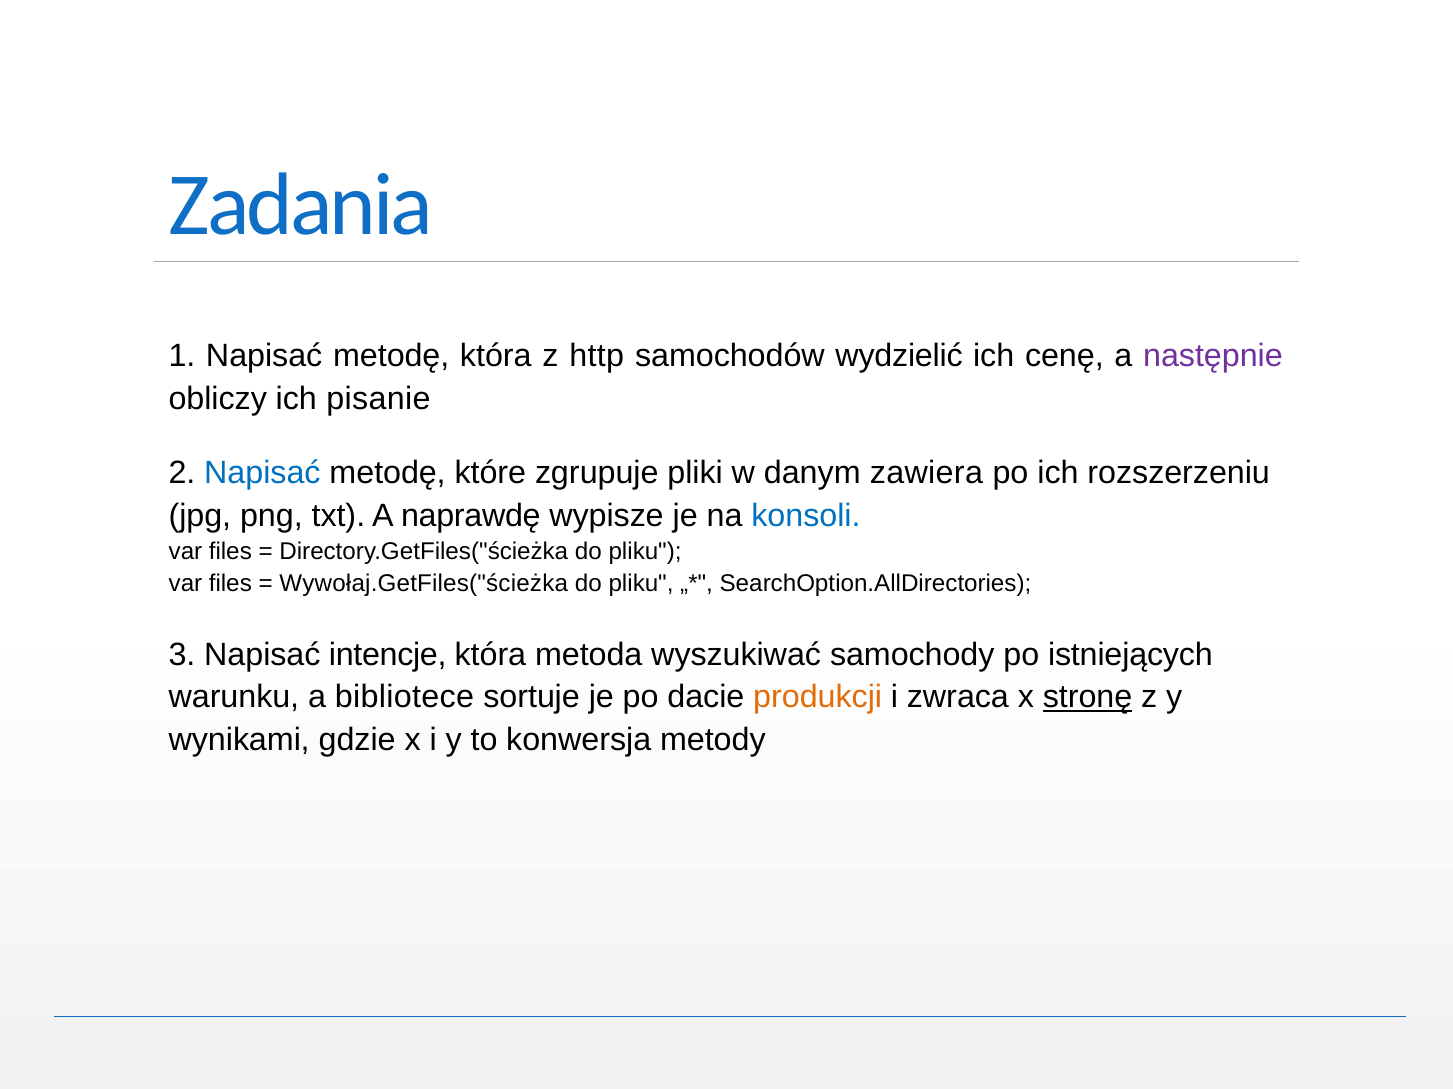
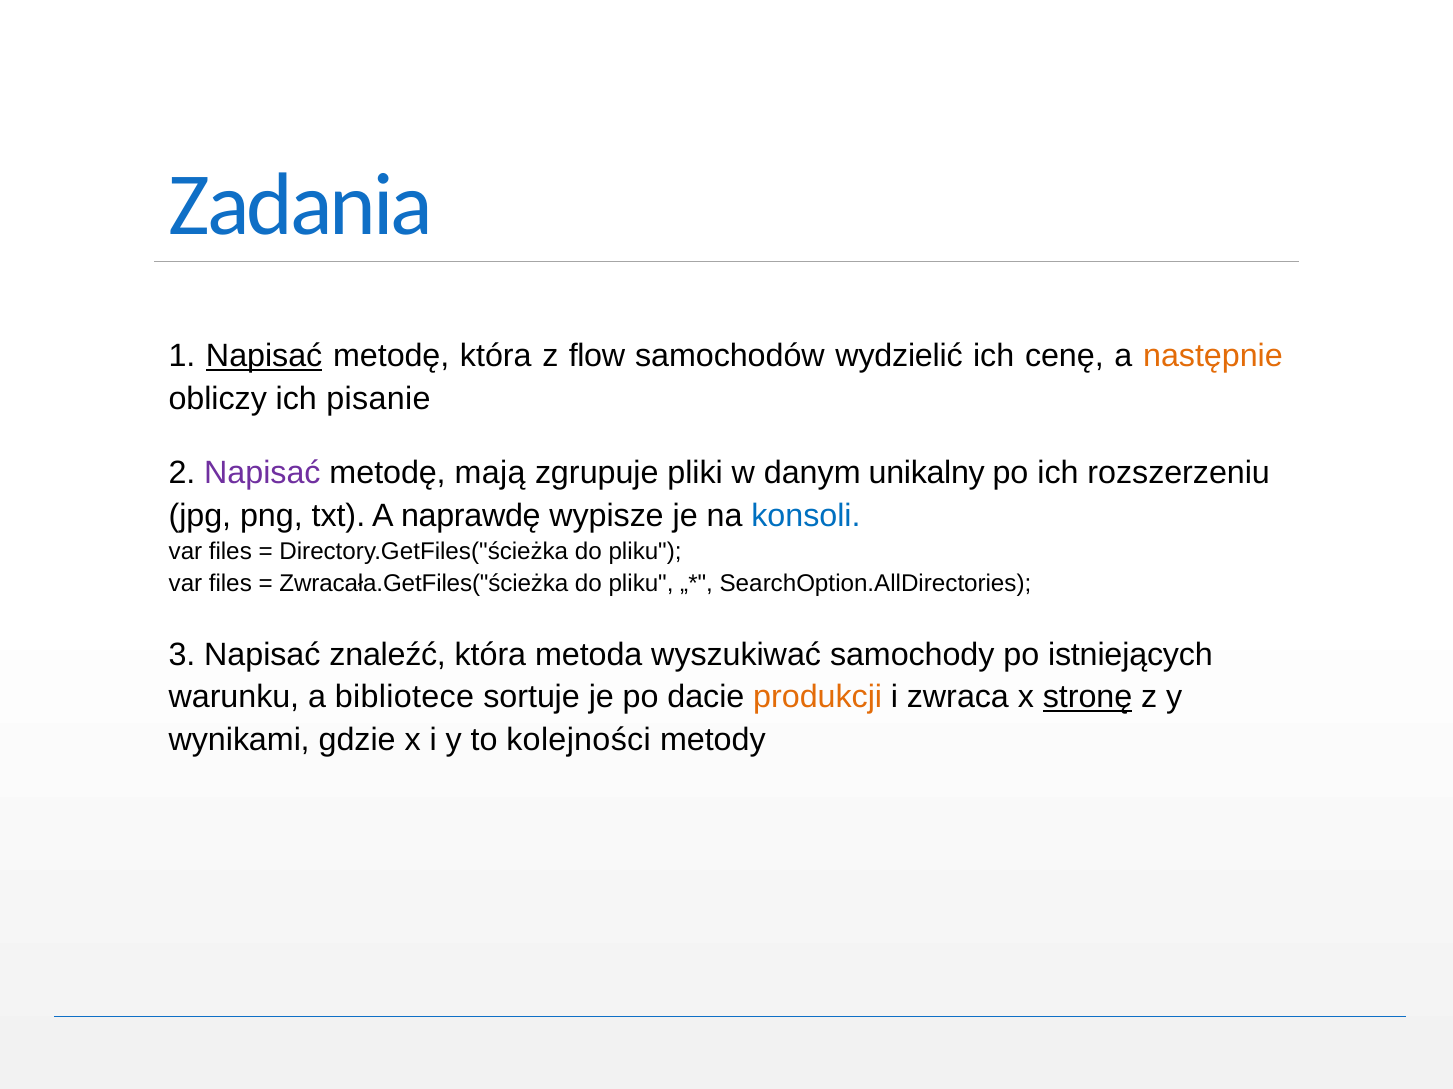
Napisać underline: none -> present (264, 356)
http: http -> flow (597, 356)
następnie colour: purple -> orange (1213, 356)
Napisać colour: blue -> purple (262, 474)
które: które -> mają (490, 474)
zawiera: zawiera -> unikalny (927, 474)
Wywołaj.GetFiles("ścieżka: Wywołaj.GetFiles("ścieżka -> Zwracała.GetFiles("ścieżka (424, 584)
intencje: intencje -> znaleźć (388, 655)
konwersja: konwersja -> kolejności (579, 740)
